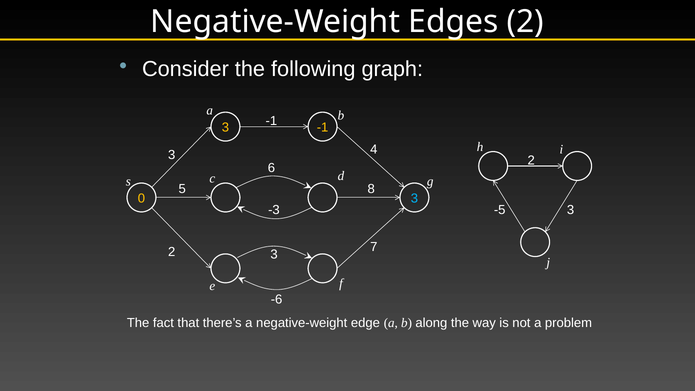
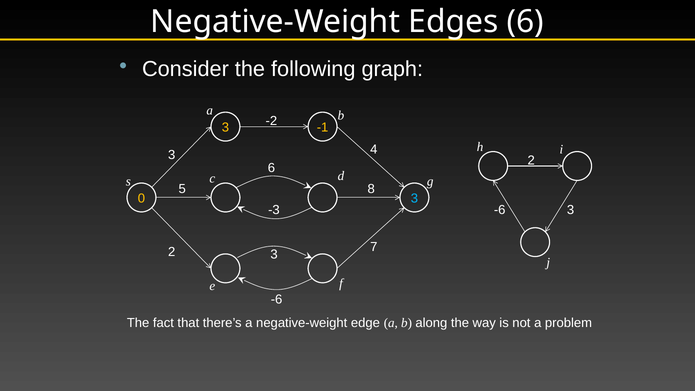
Edges 2: 2 -> 6 (525, 22)
-1: -1 -> -2 (271, 121)
-5: -5 -> -6 (500, 210)
